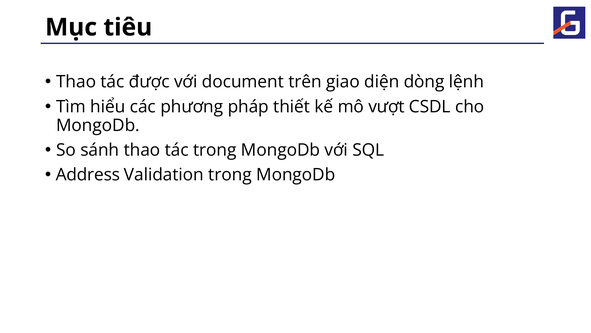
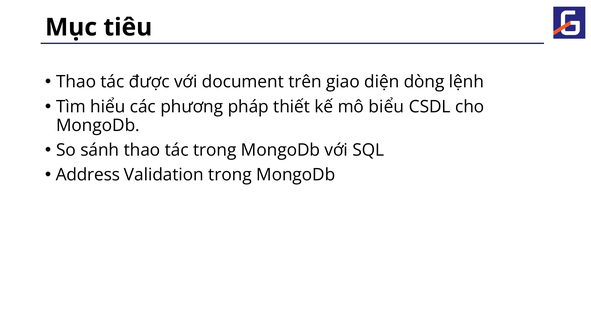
vượt: vượt -> biểu (386, 107)
